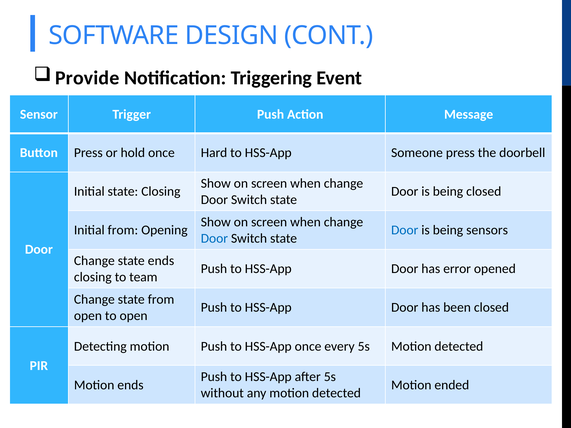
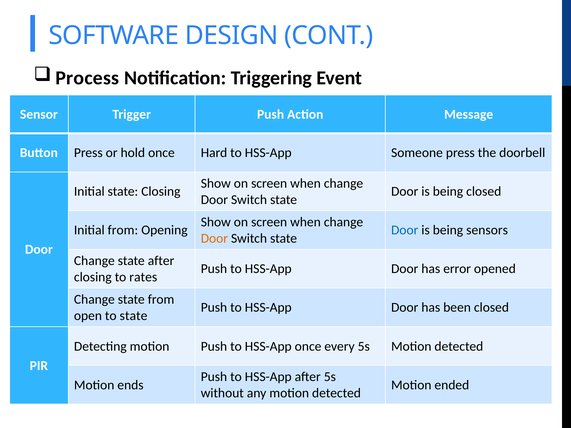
Provide: Provide -> Process (87, 78)
Door colour: blue -> orange (214, 239)
state ends: ends -> after (161, 261)
team: team -> rates (143, 277)
to open: open -> state (134, 316)
